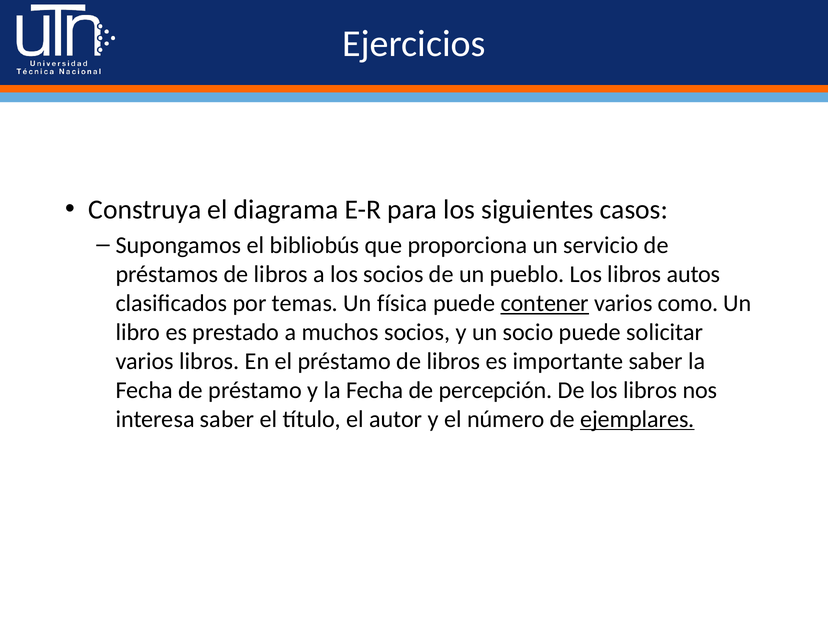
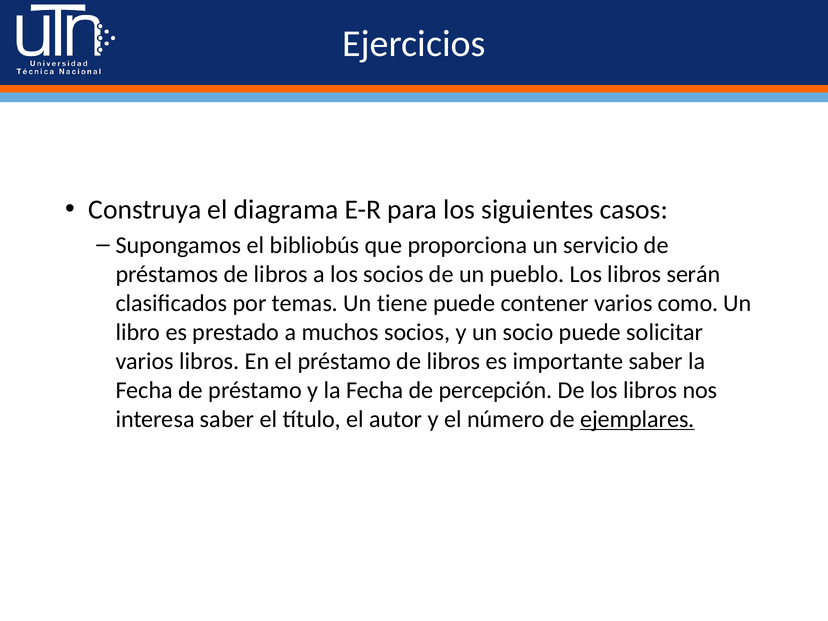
autos: autos -> serán (694, 274)
física: física -> tiene (402, 303)
contener underline: present -> none (545, 303)
